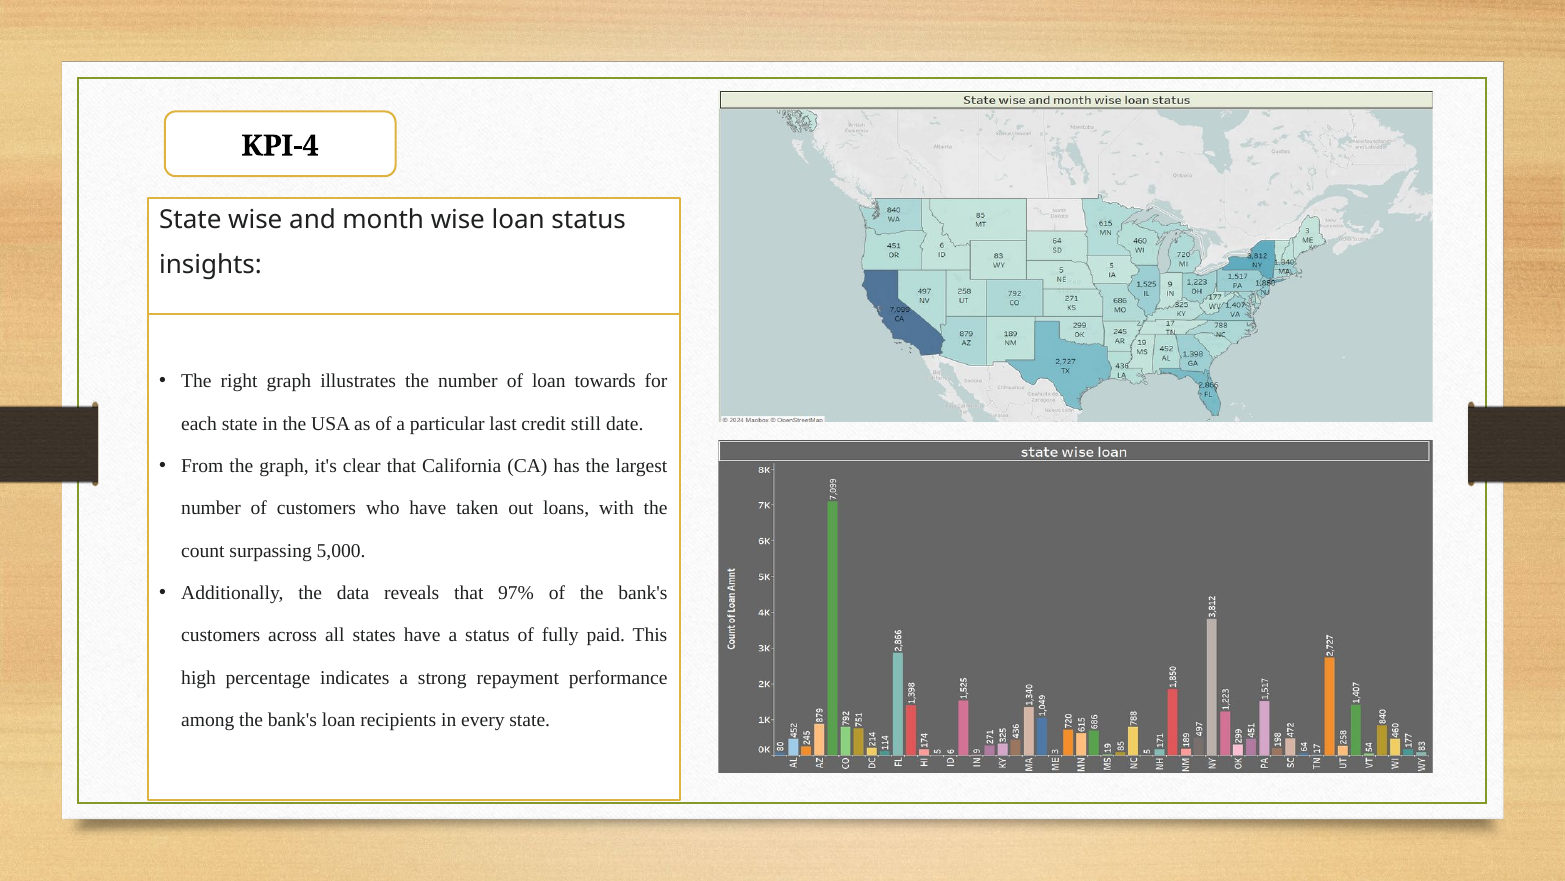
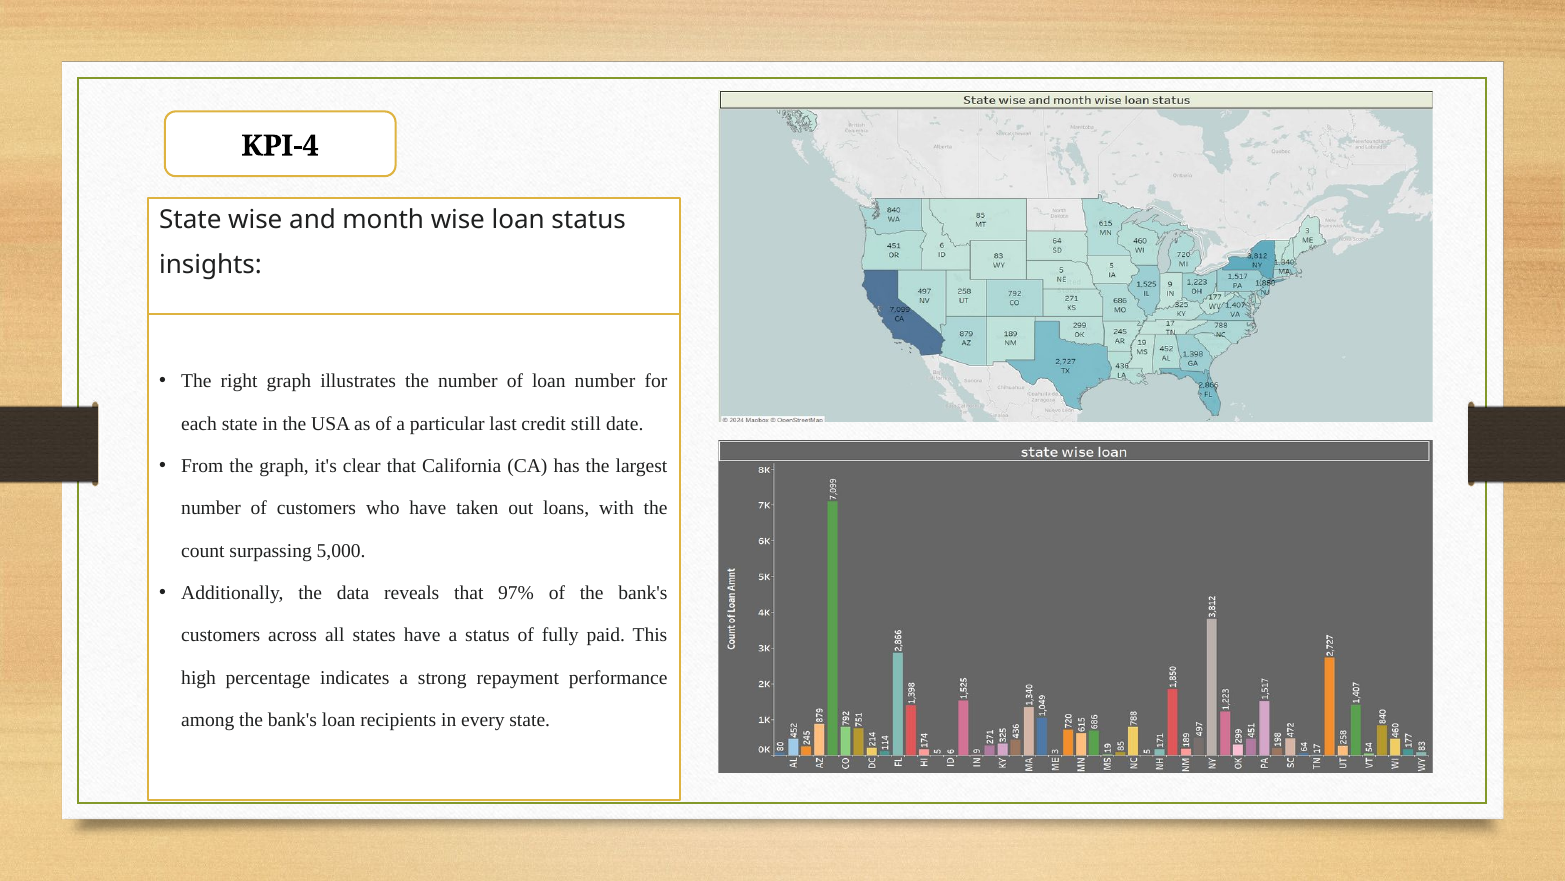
loan towards: towards -> number (605, 381)
